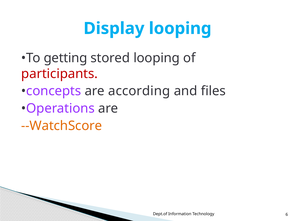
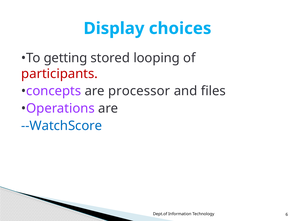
Display looping: looping -> choices (180, 28)
according: according -> processor (139, 91)
--WatchScore colour: orange -> blue (62, 126)
